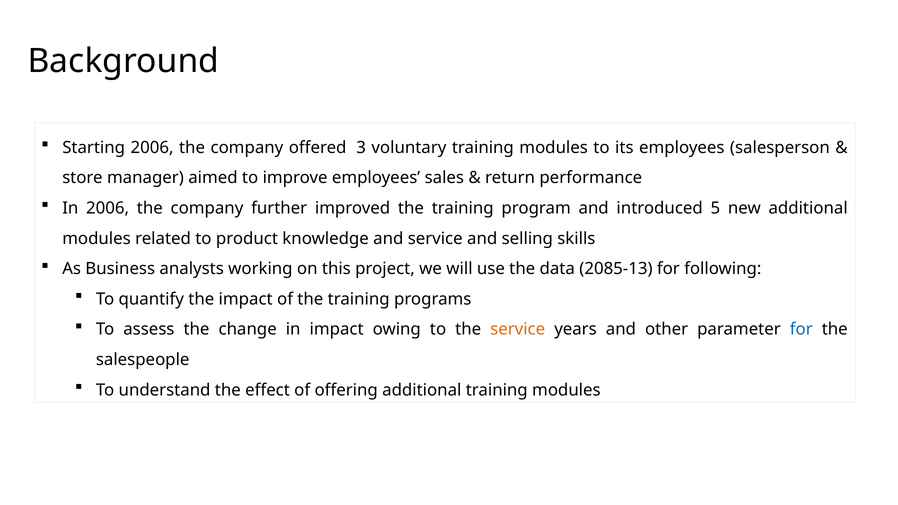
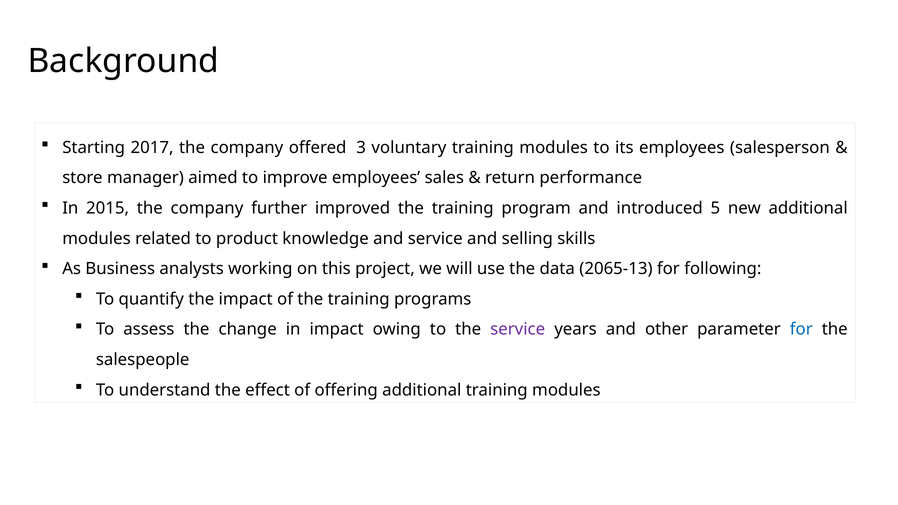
Starting 2006: 2006 -> 2017 (152, 148)
In 2006: 2006 -> 2015 (108, 208)
2085-13: 2085-13 -> 2065-13 (616, 269)
service colour: orange -> purple (518, 329)
